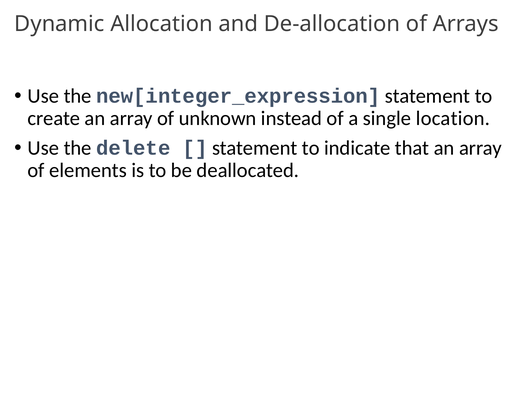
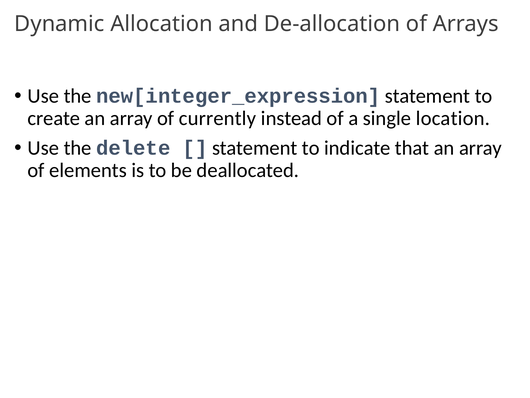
unknown: unknown -> currently (218, 118)
